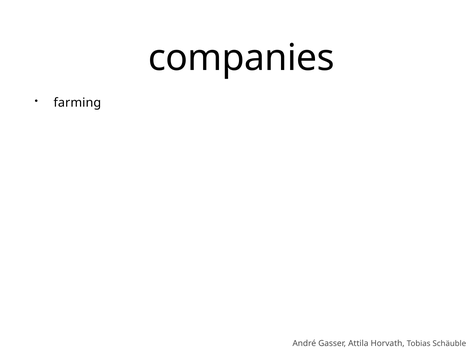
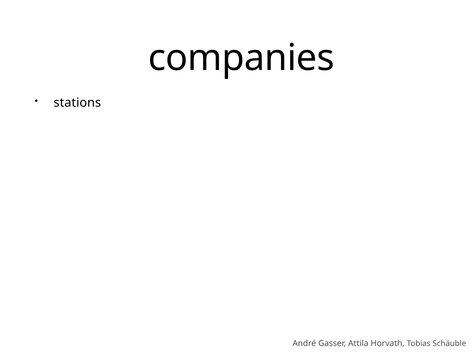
farming: farming -> stations (77, 103)
